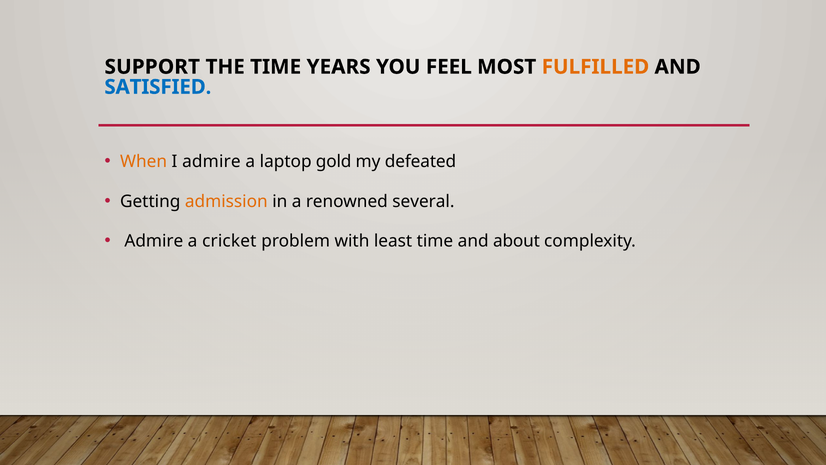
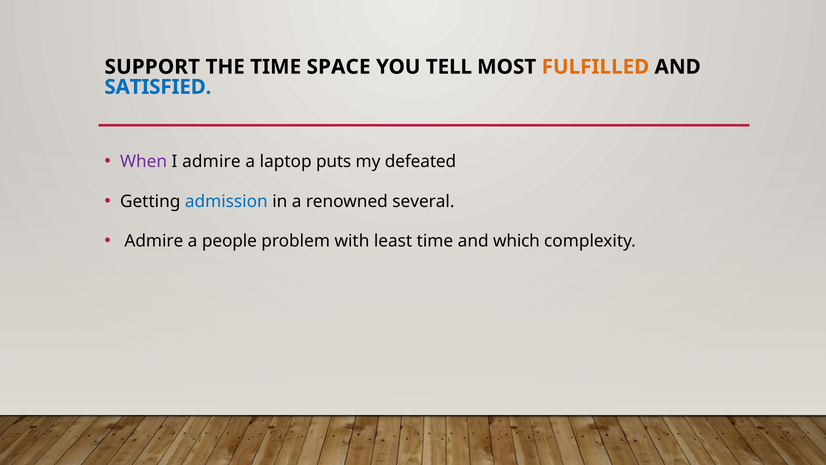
YEARS: YEARS -> SPACE (339, 67)
FEEL: FEEL -> TELL (449, 67)
When colour: orange -> purple (144, 162)
gold: gold -> puts (334, 162)
admission colour: orange -> blue (226, 201)
cricket: cricket -> people (229, 241)
about: about -> which (516, 241)
